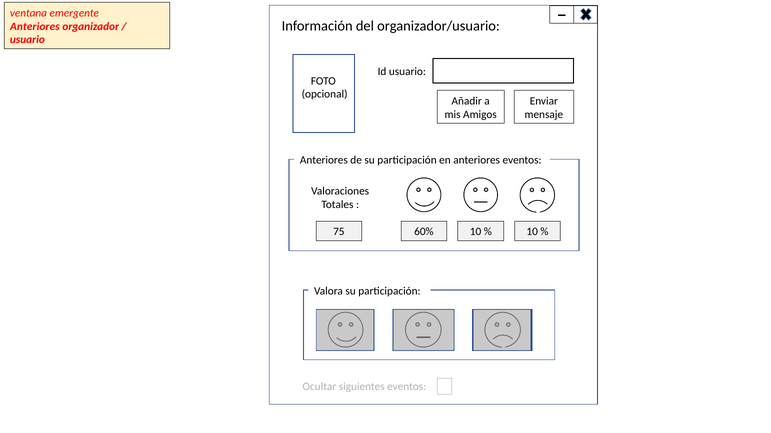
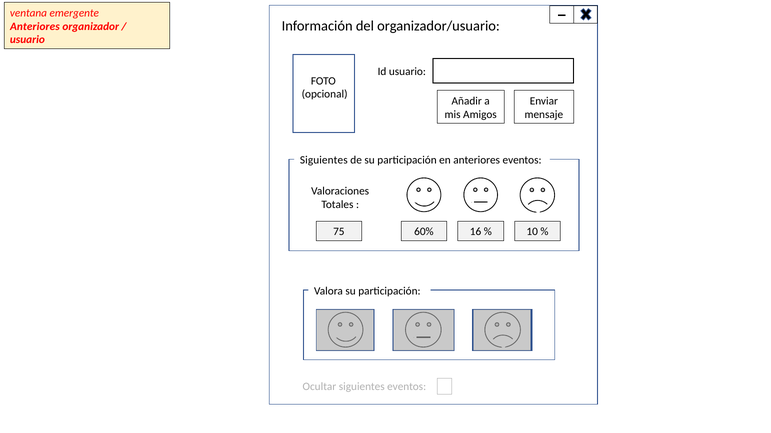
Anteriores: Anteriores -> Siguientes (324, 160)
60% 10: 10 -> 16 (476, 232)
